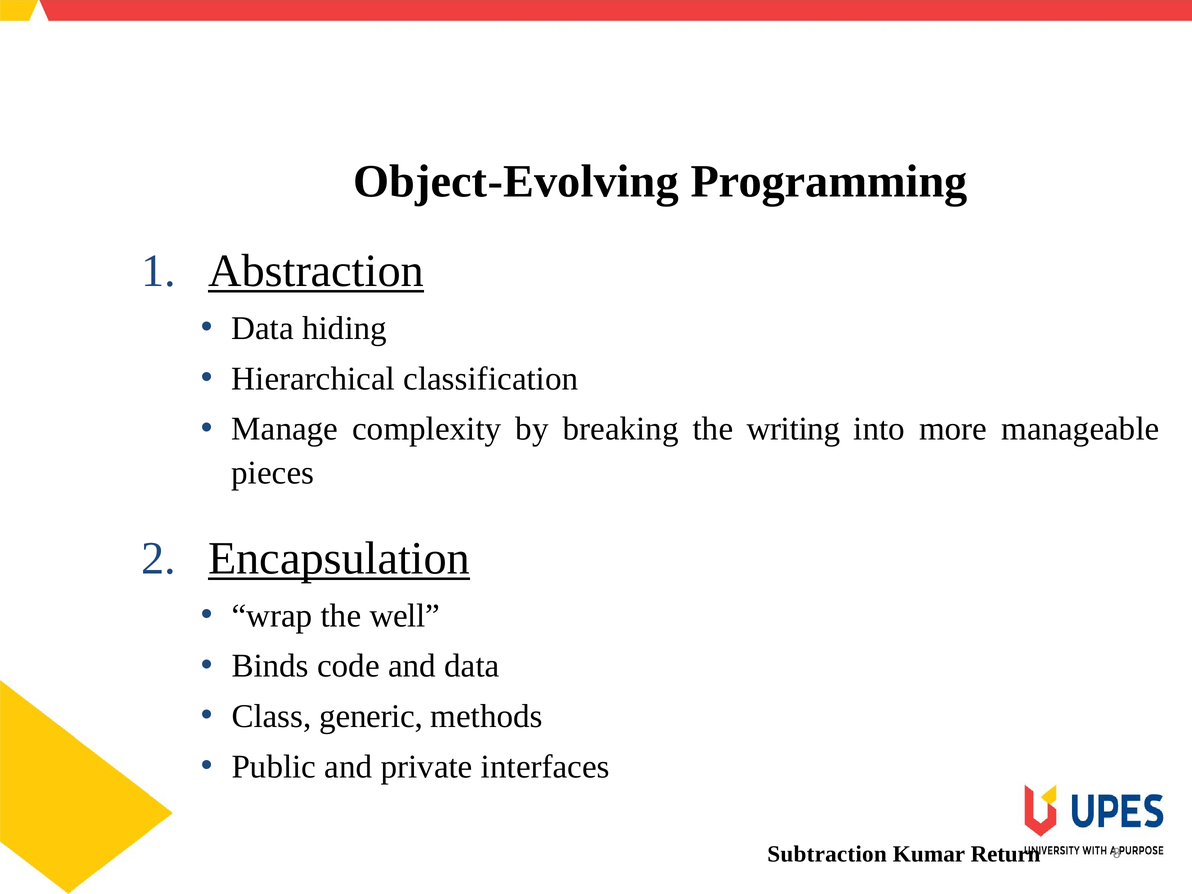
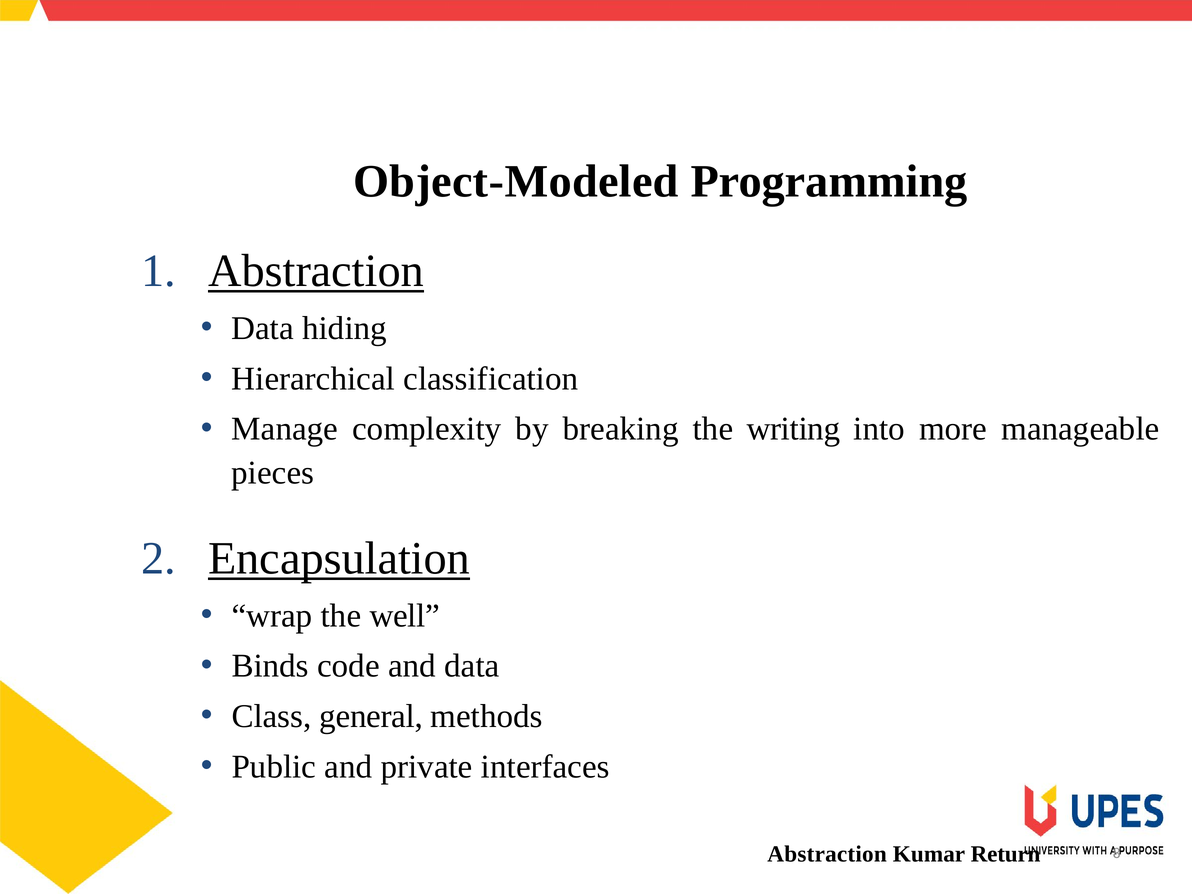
Object-Evolving: Object-Evolving -> Object-Modeled (516, 182)
generic: generic -> general (371, 716)
Subtraction: Subtraction -> Abstraction (827, 854)
